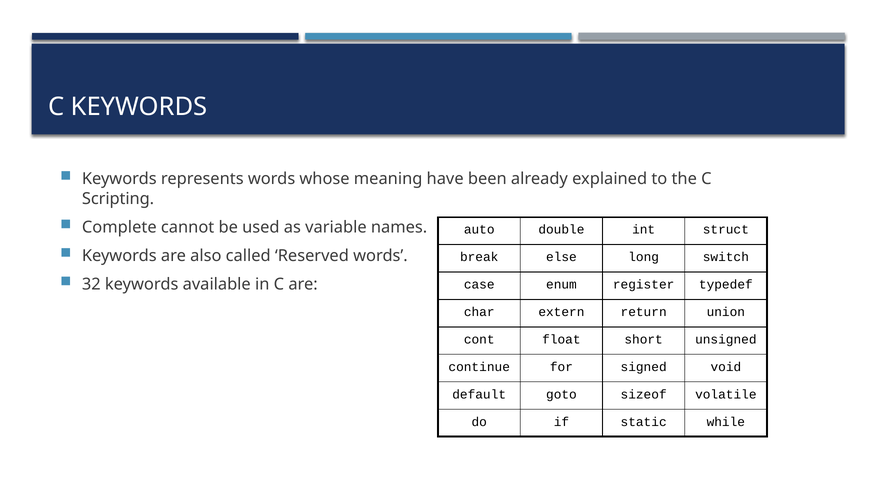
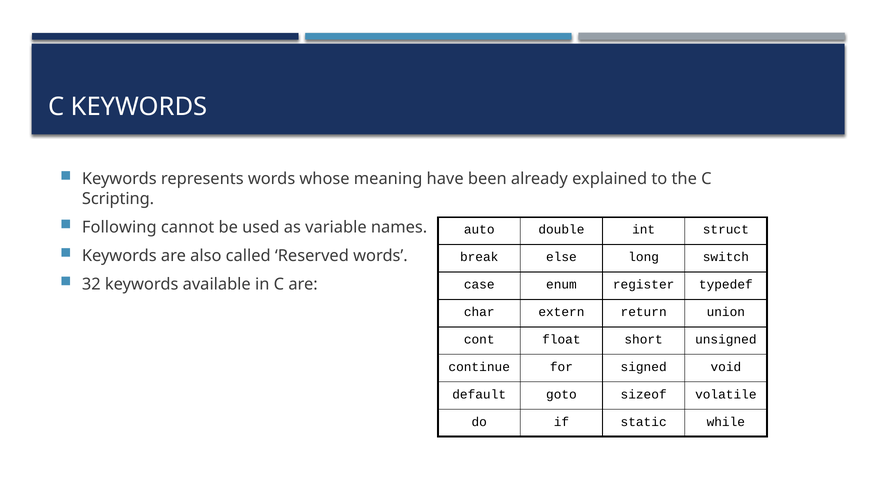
Complete: Complete -> Following (119, 227)
